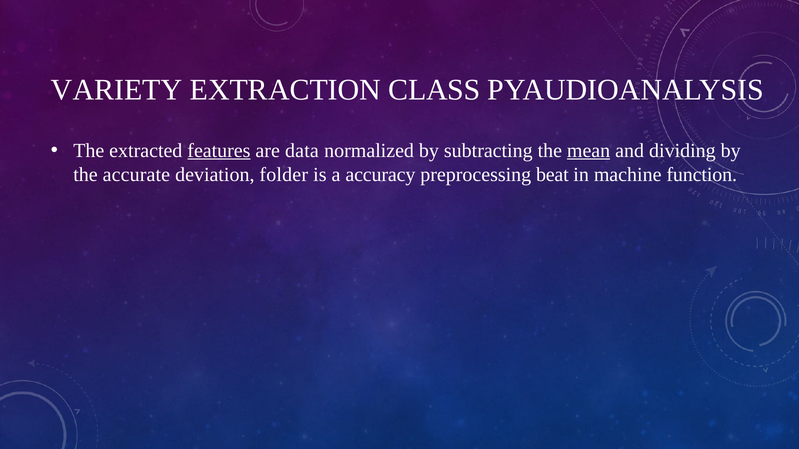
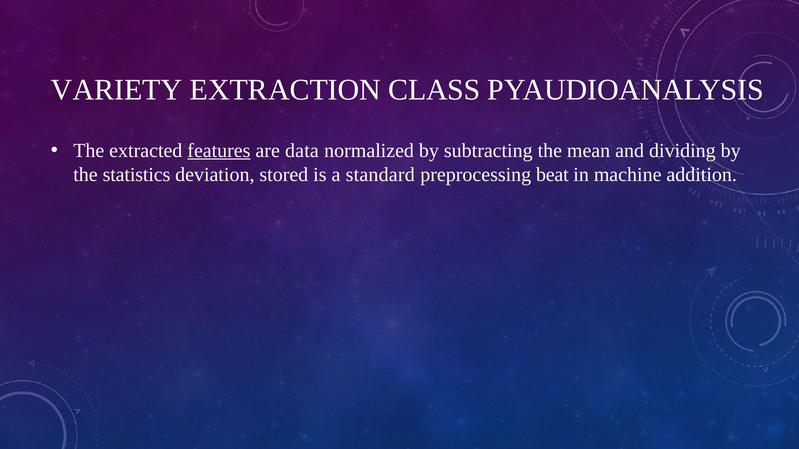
mean underline: present -> none (589, 151)
accurate: accurate -> statistics (136, 175)
folder: folder -> stored (284, 175)
accuracy: accuracy -> standard (380, 175)
function: function -> addition (702, 175)
